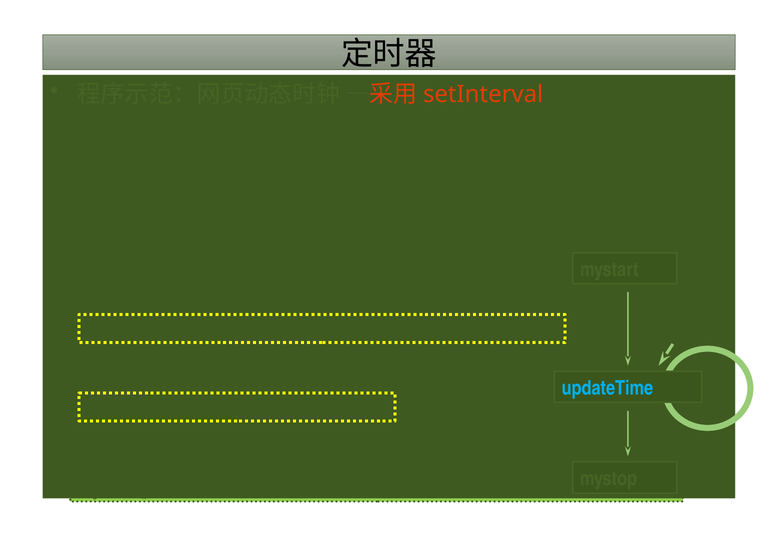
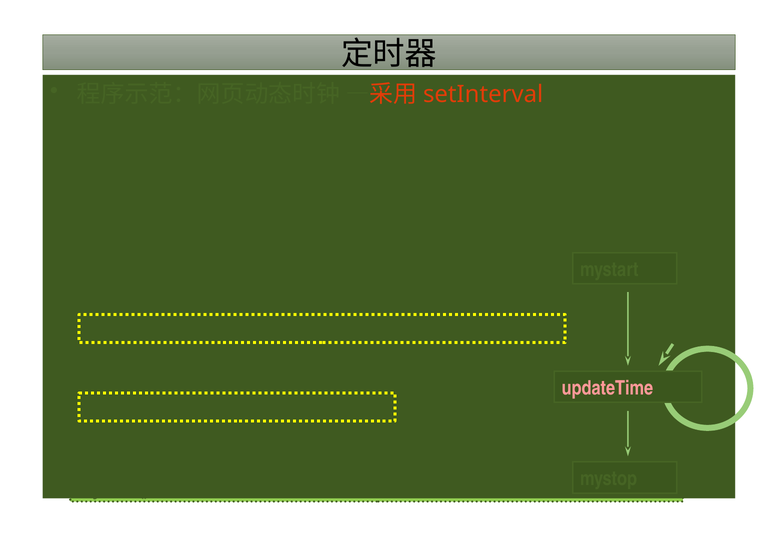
updateTime colour: light blue -> pink (608, 388)
